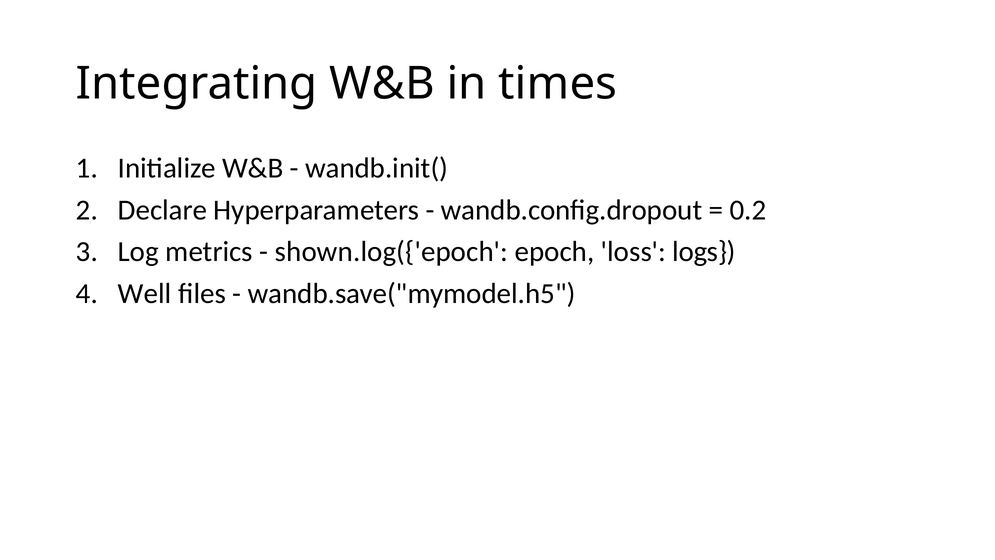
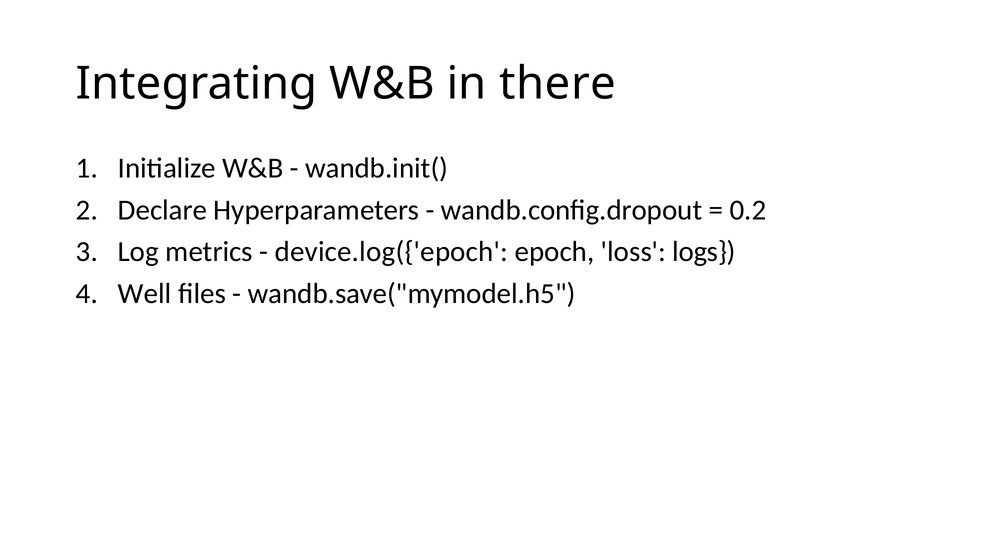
times: times -> there (558, 84)
shown.log({'epoch: shown.log({'epoch -> device.log({'epoch (391, 252)
